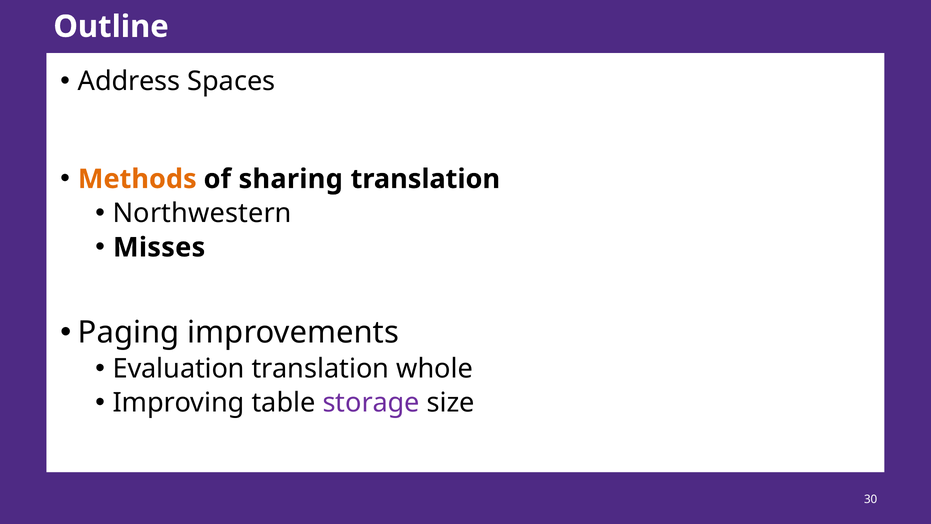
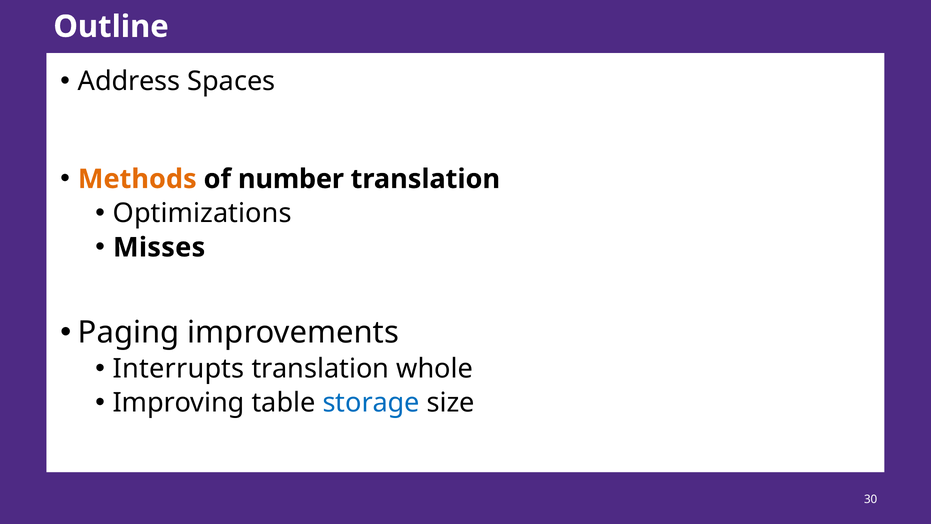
sharing: sharing -> number (291, 179)
Northwestern: Northwestern -> Optimizations (202, 213)
Evaluation: Evaluation -> Interrupts (179, 369)
storage colour: purple -> blue (371, 403)
